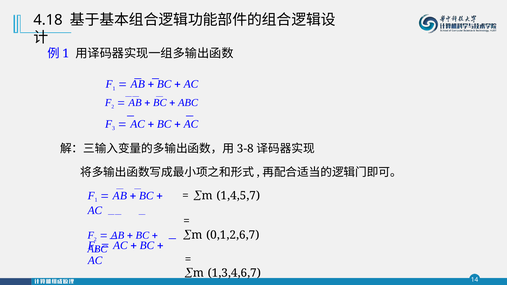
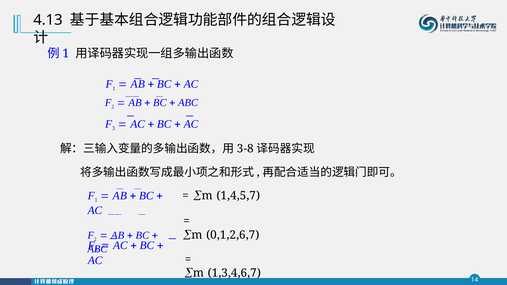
4.18: 4.18 -> 4.13 (48, 20)
